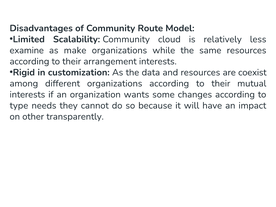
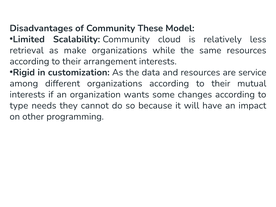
Route: Route -> These (150, 28)
examine: examine -> retrieval (27, 50)
coexist: coexist -> service (252, 72)
transparently: transparently -> programming (75, 117)
